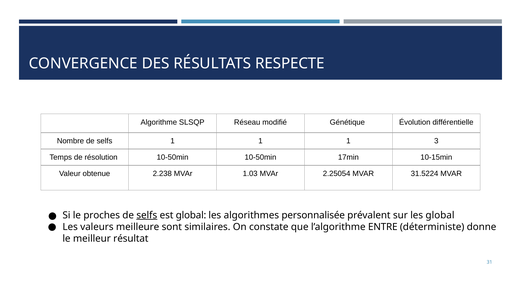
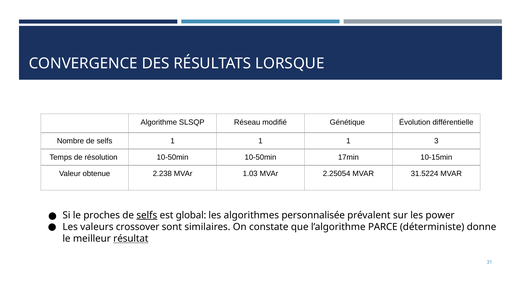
RESPECTE: RESPECTE -> LORSQUE (290, 63)
les global: global -> power (440, 215)
meilleure: meilleure -> crossover (138, 227)
ENTRE: ENTRE -> PARCE (383, 227)
résultat underline: none -> present (131, 239)
